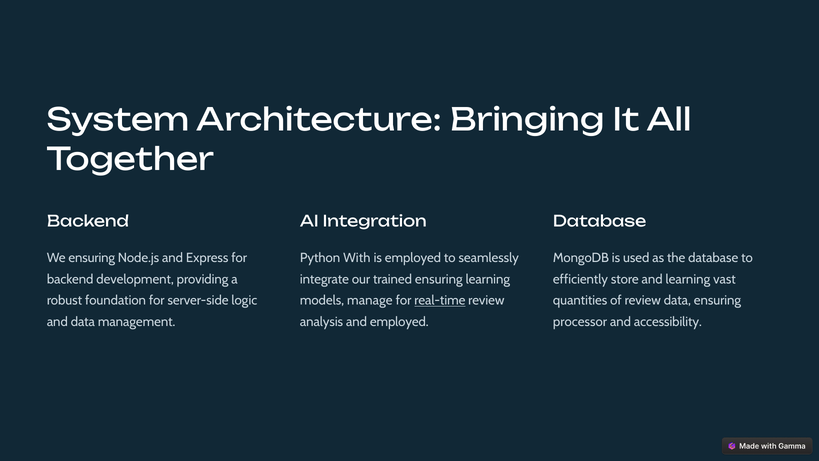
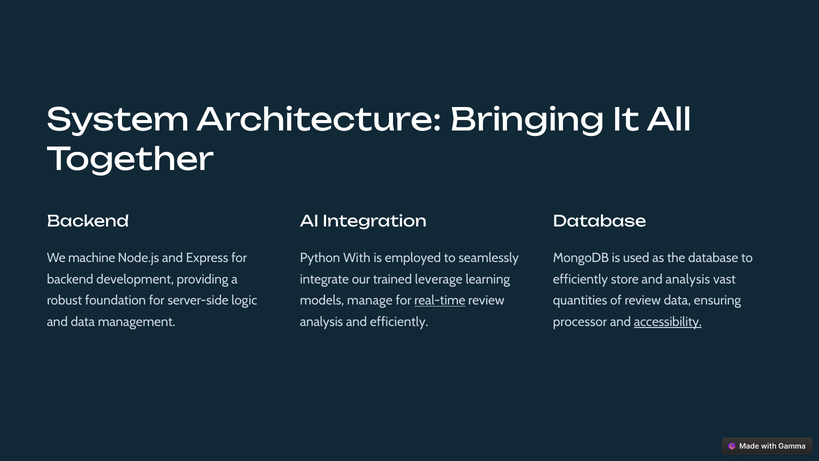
We ensuring: ensuring -> machine (92, 258)
trained ensuring: ensuring -> leverage (439, 279)
and learning: learning -> analysis (688, 279)
and employed: employed -> efficiently (399, 322)
accessibility underline: none -> present (668, 322)
